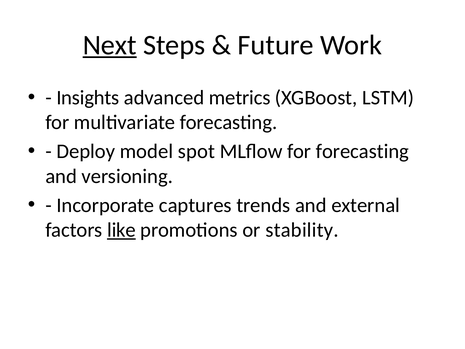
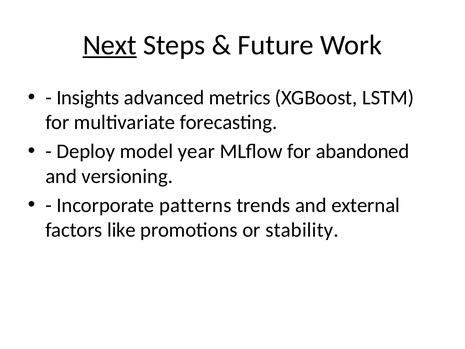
spot: spot -> year (196, 151)
for forecasting: forecasting -> abandoned (362, 151)
captures: captures -> patterns (195, 205)
like underline: present -> none (121, 230)
